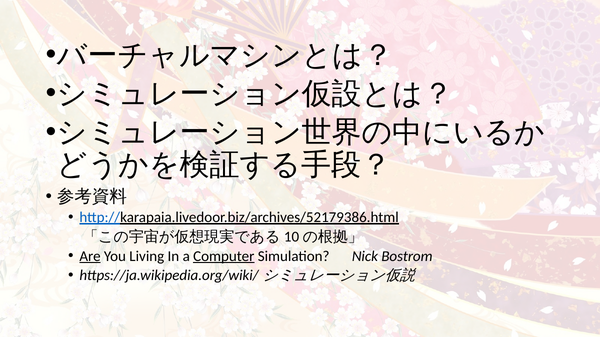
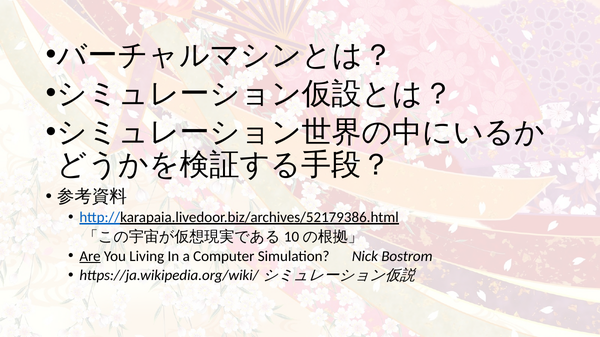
Computer underline: present -> none (224, 257)
